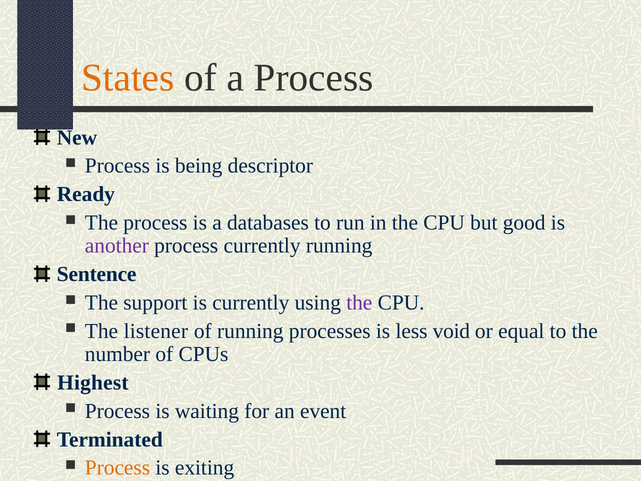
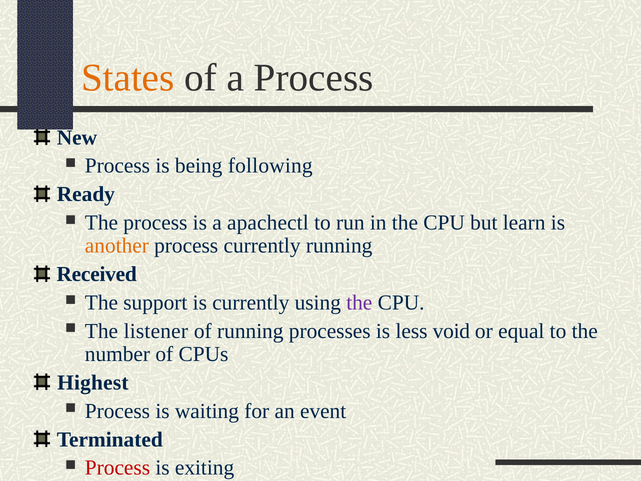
descriptor: descriptor -> following (270, 166)
databases: databases -> apachectl (268, 223)
good: good -> learn (524, 223)
another colour: purple -> orange (117, 246)
Sentence: Sentence -> Received (97, 274)
Process colour: orange -> red (117, 468)
